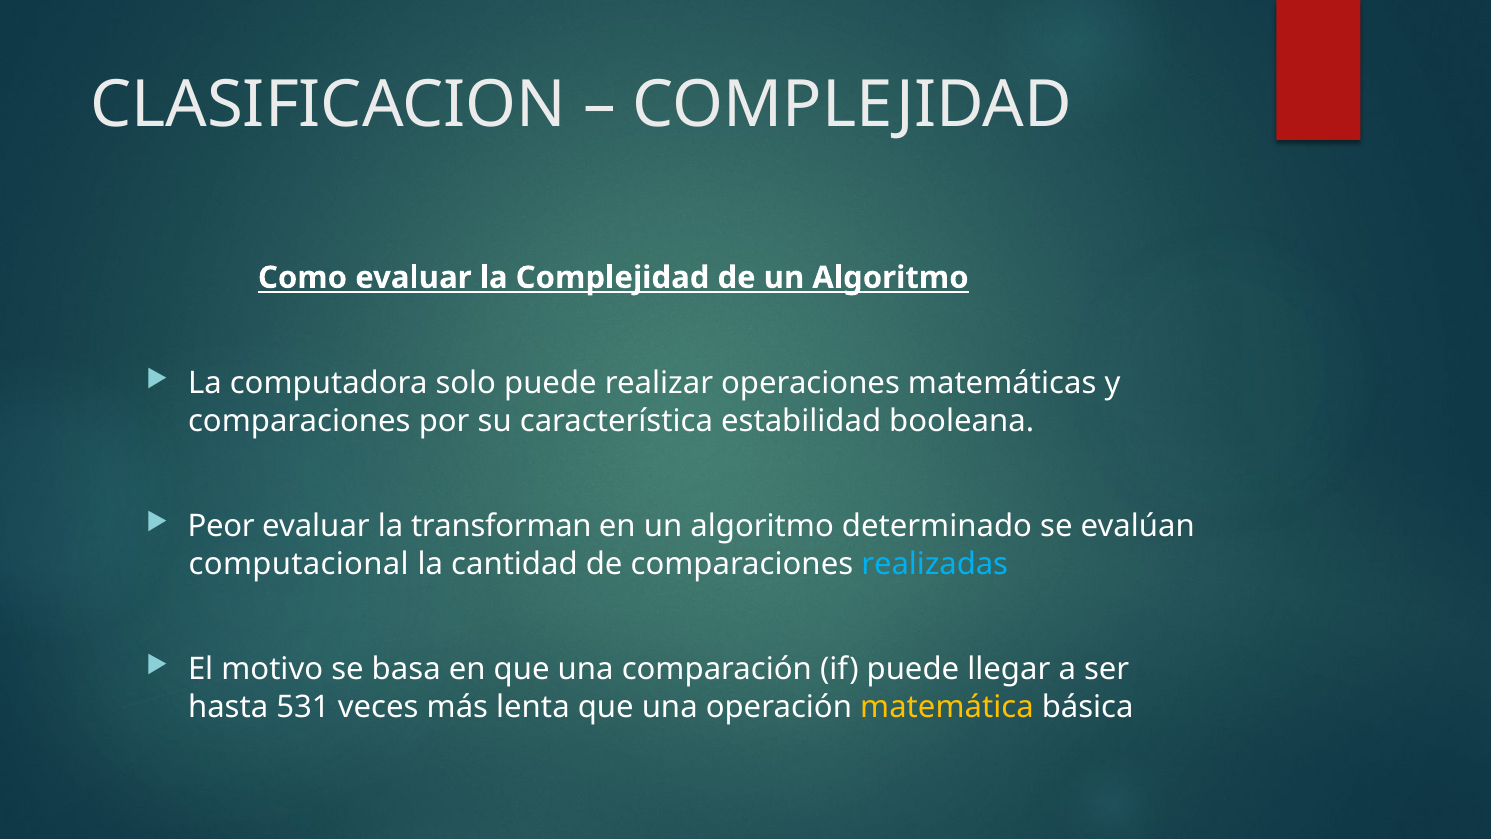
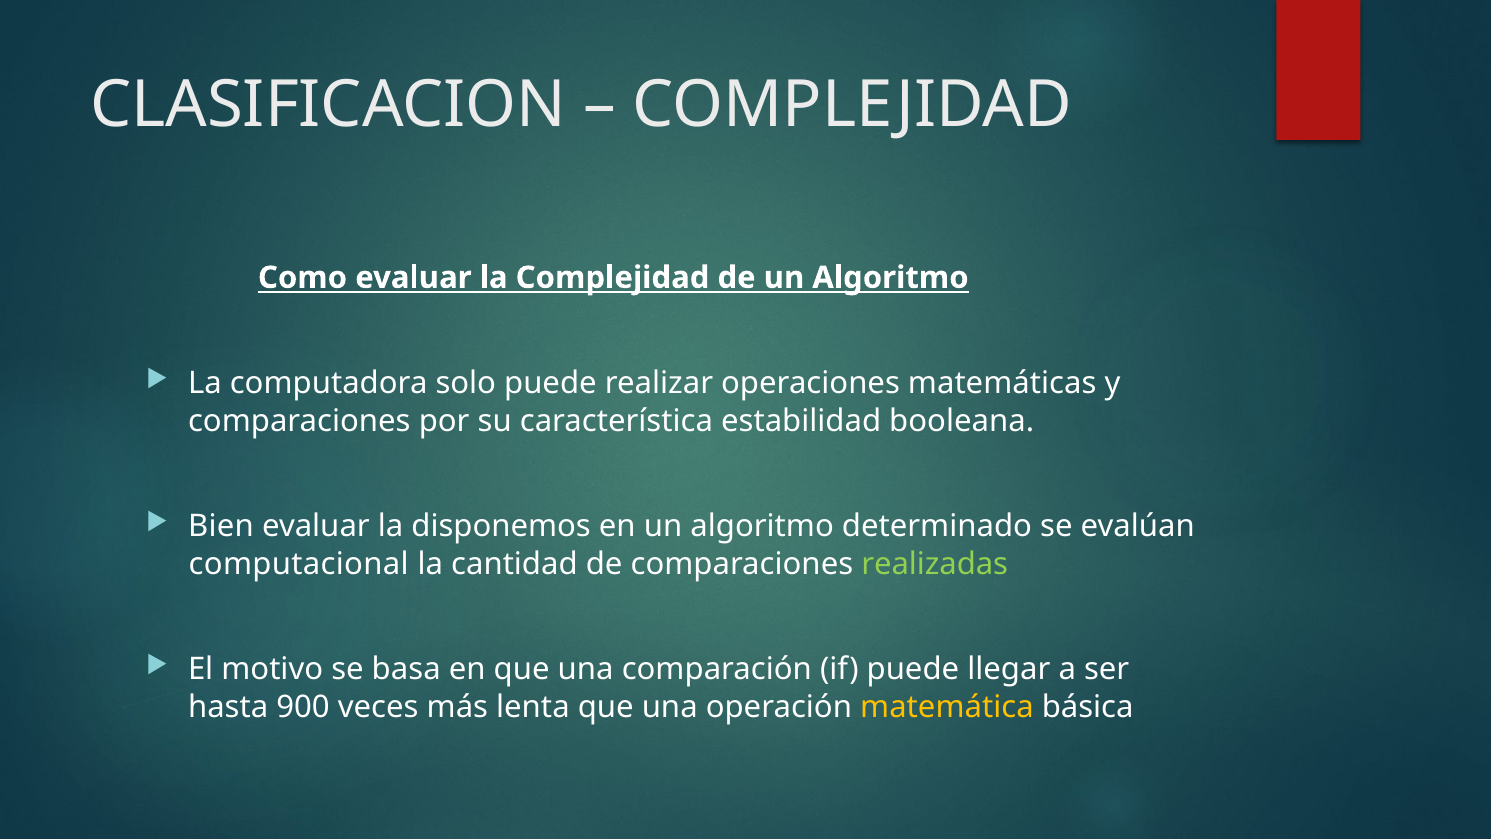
Peor: Peor -> Bien (221, 526)
transforman: transforman -> disponemos (501, 526)
realizadas colour: light blue -> light green (935, 564)
531: 531 -> 900 (303, 707)
